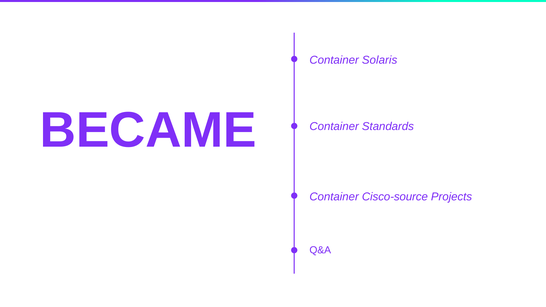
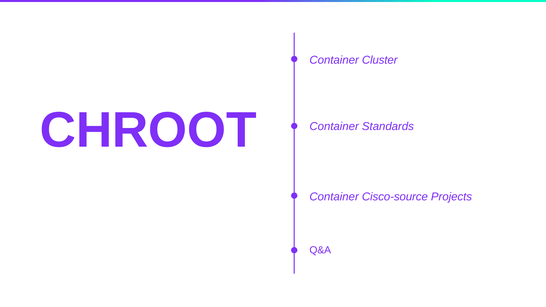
Solaris: Solaris -> Cluster (380, 60)
BECAME: BECAME -> CHROOT (148, 130)
